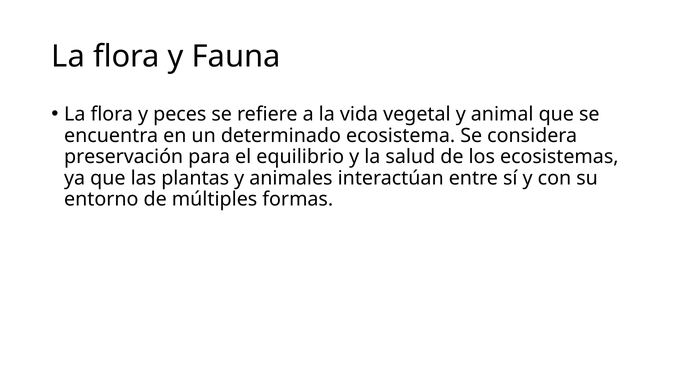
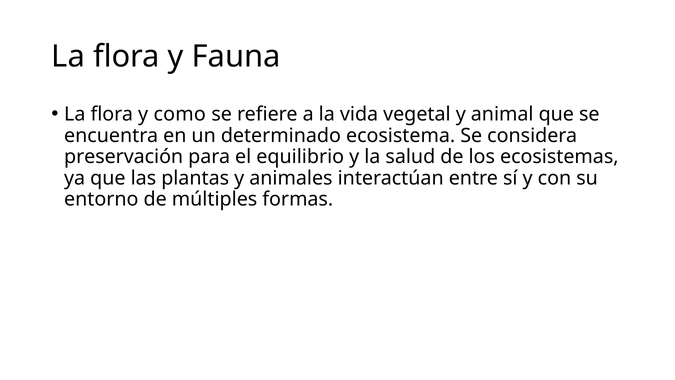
peces: peces -> como (180, 114)
